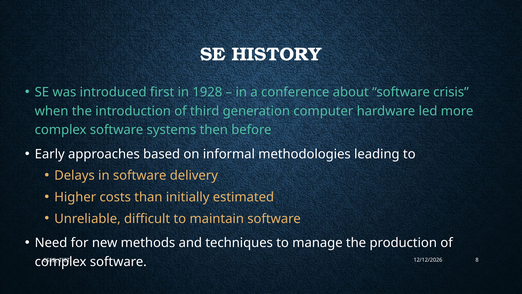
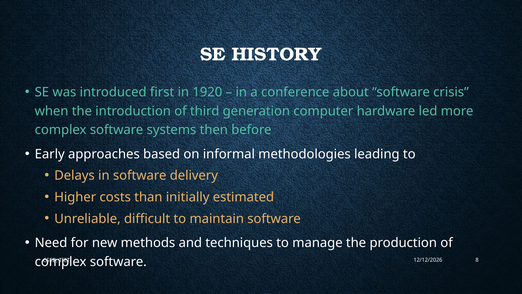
1928: 1928 -> 1920 (207, 92)
